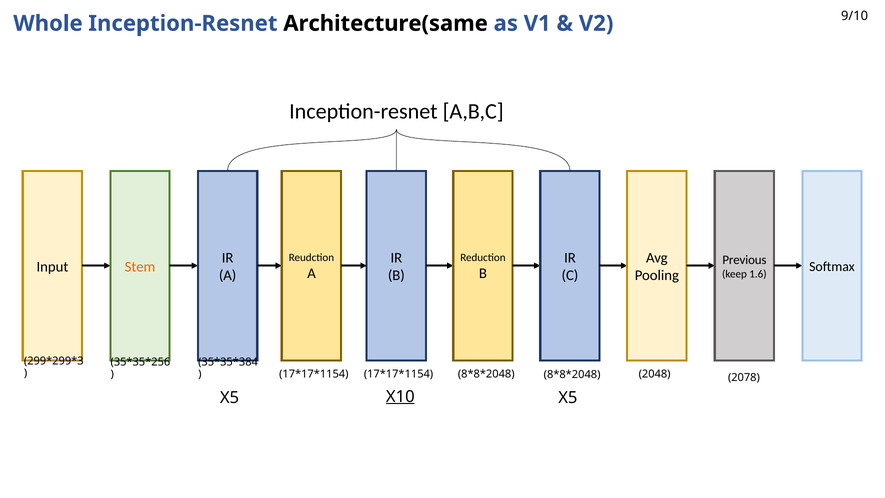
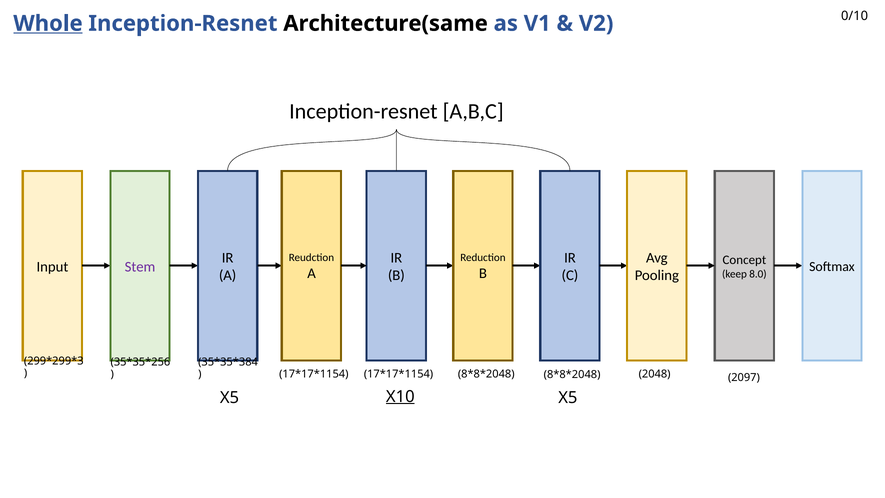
9/10: 9/10 -> 0/10 (855, 16)
Whole underline: none -> present (48, 23)
Previous: Previous -> Concept (744, 260)
Stem colour: orange -> purple (140, 267)
1.6: 1.6 -> 8.0 (758, 274)
2078: 2078 -> 2097 (744, 377)
